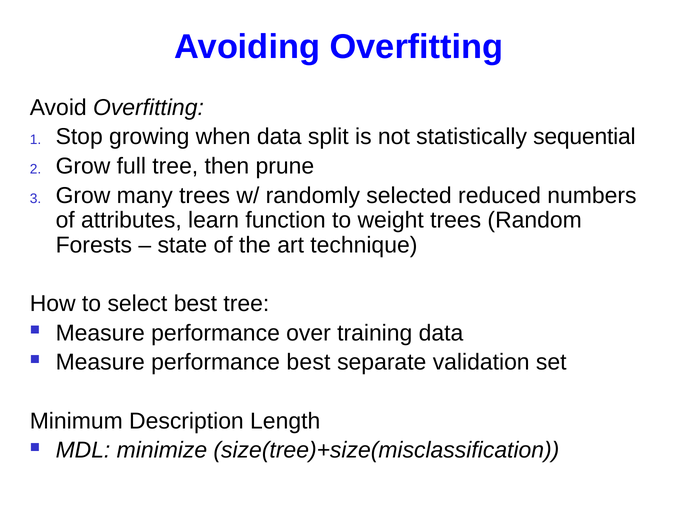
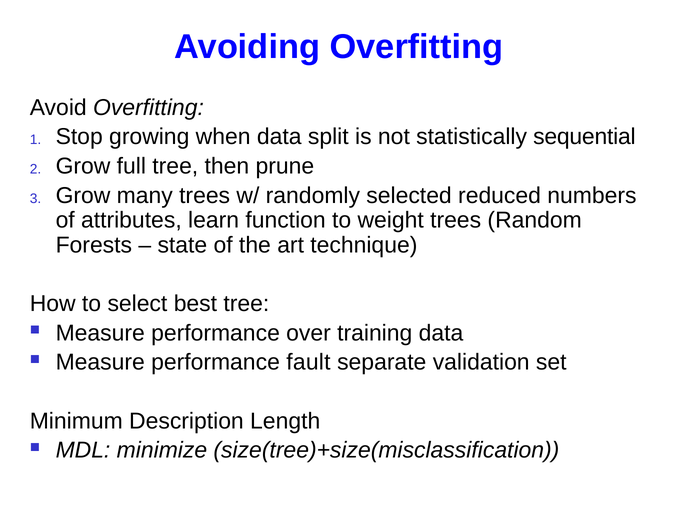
performance best: best -> fault (308, 362)
